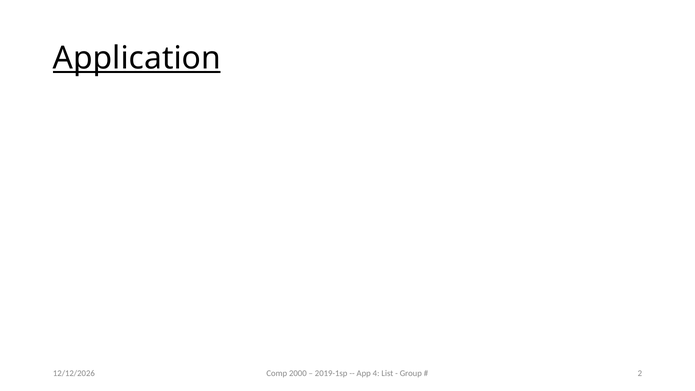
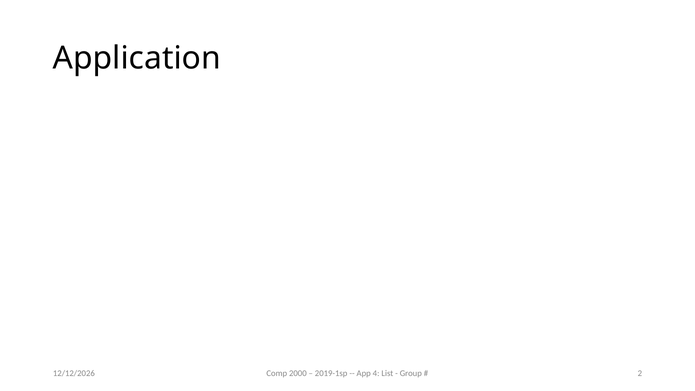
Application underline: present -> none (137, 58)
